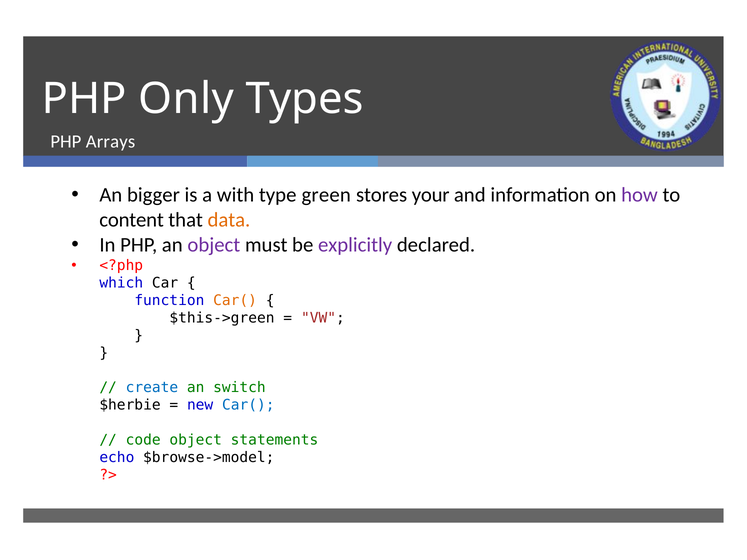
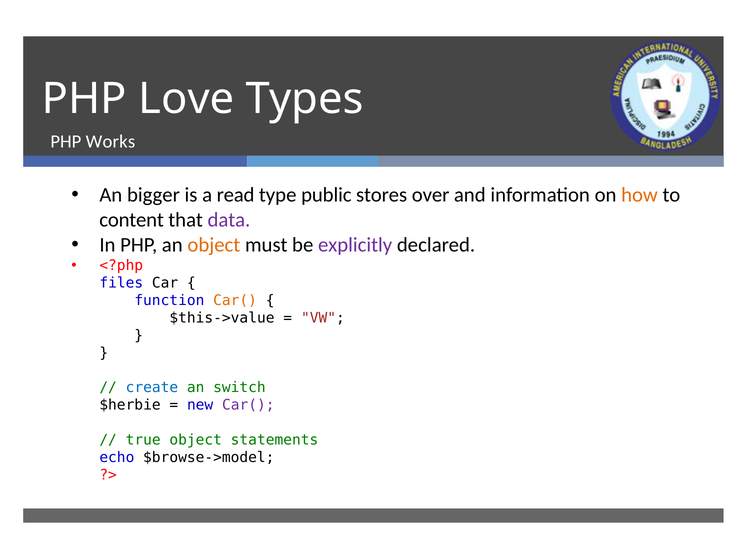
Only: Only -> Love (186, 99)
Arrays: Arrays -> Works (110, 141)
with: with -> read (236, 195)
green: green -> public (326, 195)
your: your -> over (431, 195)
how colour: purple -> orange (639, 195)
data colour: orange -> purple (229, 220)
object colour: purple -> orange (214, 245)
which: which -> files (121, 283)
$this->green: $this->green -> $this->value (222, 318)
Car( colour: blue -> purple (248, 405)
code: code -> true (143, 440)
